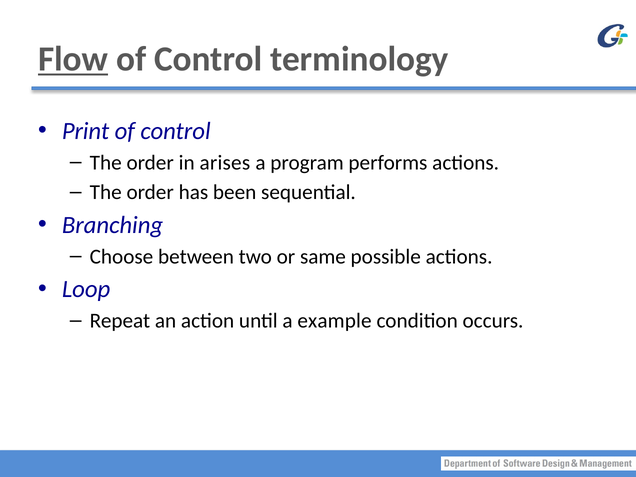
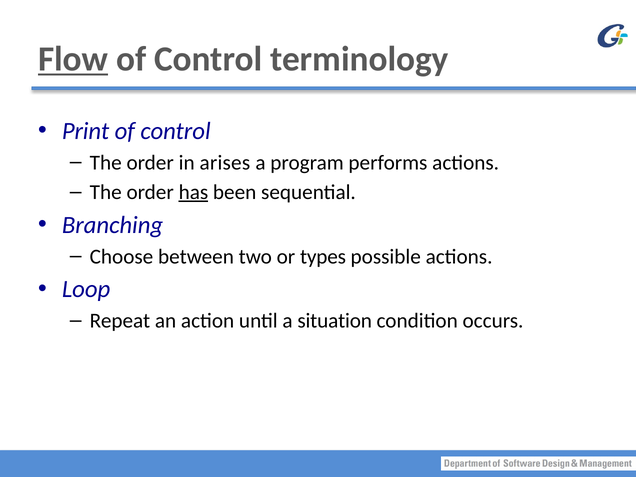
has underline: none -> present (193, 192)
same: same -> types (323, 257)
example: example -> situation (335, 321)
